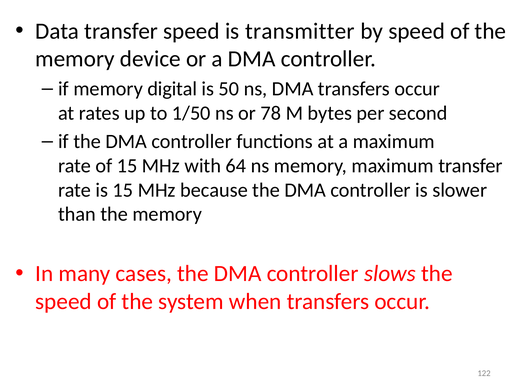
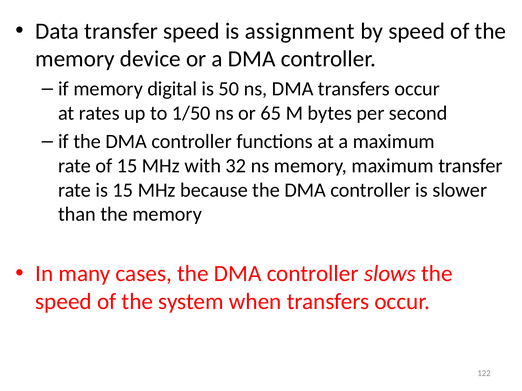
transmitter: transmitter -> assignment (300, 31)
78: 78 -> 65 (271, 113)
64: 64 -> 32 (236, 166)
